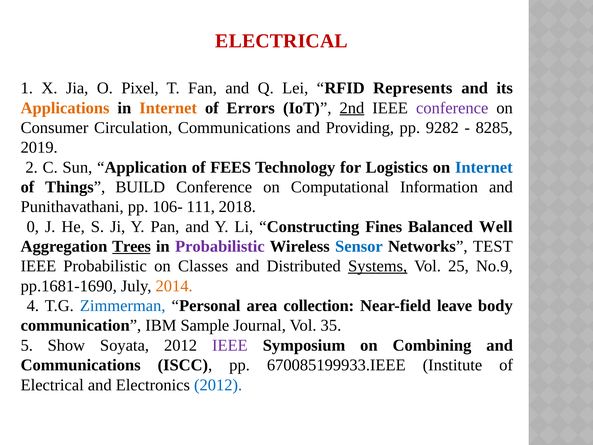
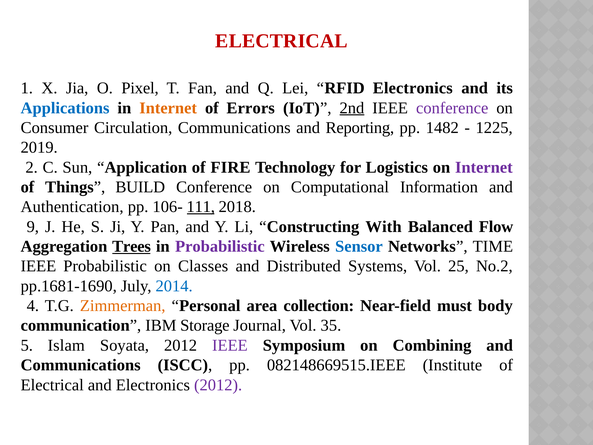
RFID Represents: Represents -> Electronics (413, 88)
Applications colour: orange -> blue (65, 108)
Providing: Providing -> Reporting (360, 128)
9282: 9282 -> 1482 (442, 128)
8285: 8285 -> 1225 (494, 128)
FEES: FEES -> FIRE (230, 167)
Internet colour: blue -> purple (484, 167)
Punithavathani: Punithavathani -> Authentication (72, 207)
111 underline: none -> present (201, 207)
0: 0 -> 9 (33, 226)
Fines: Fines -> With (384, 226)
Well: Well -> Flow (496, 226)
TEST: TEST -> TIME (493, 246)
Systems underline: present -> none (378, 266)
No.9: No.9 -> No.2 (494, 266)
2014 colour: orange -> blue (174, 286)
Zimmerman colour: blue -> orange (123, 306)
leave: leave -> must (454, 306)
Sample: Sample -> Storage (205, 325)
Show: Show -> Islam (66, 345)
670085199933.IEEE: 670085199933.IEEE -> 082148669515.IEEE (336, 365)
2012 colour: blue -> purple (218, 385)
